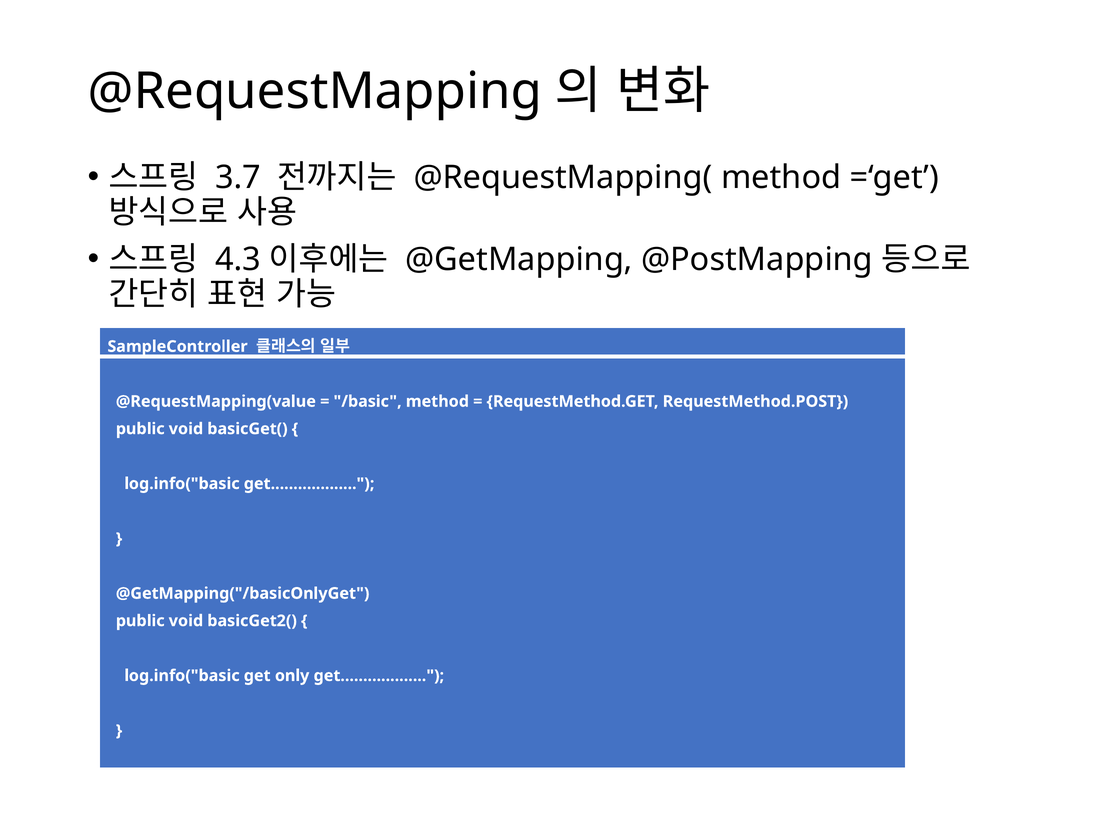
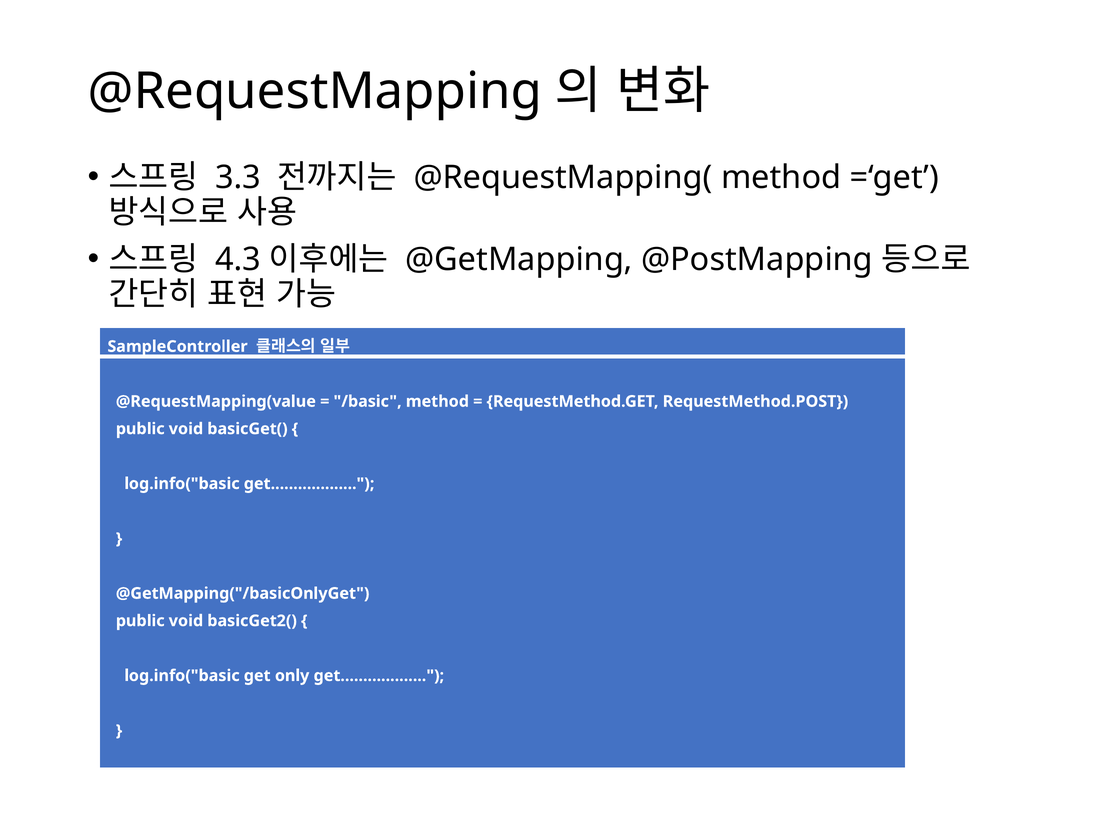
3.7: 3.7 -> 3.3 (238, 177)
